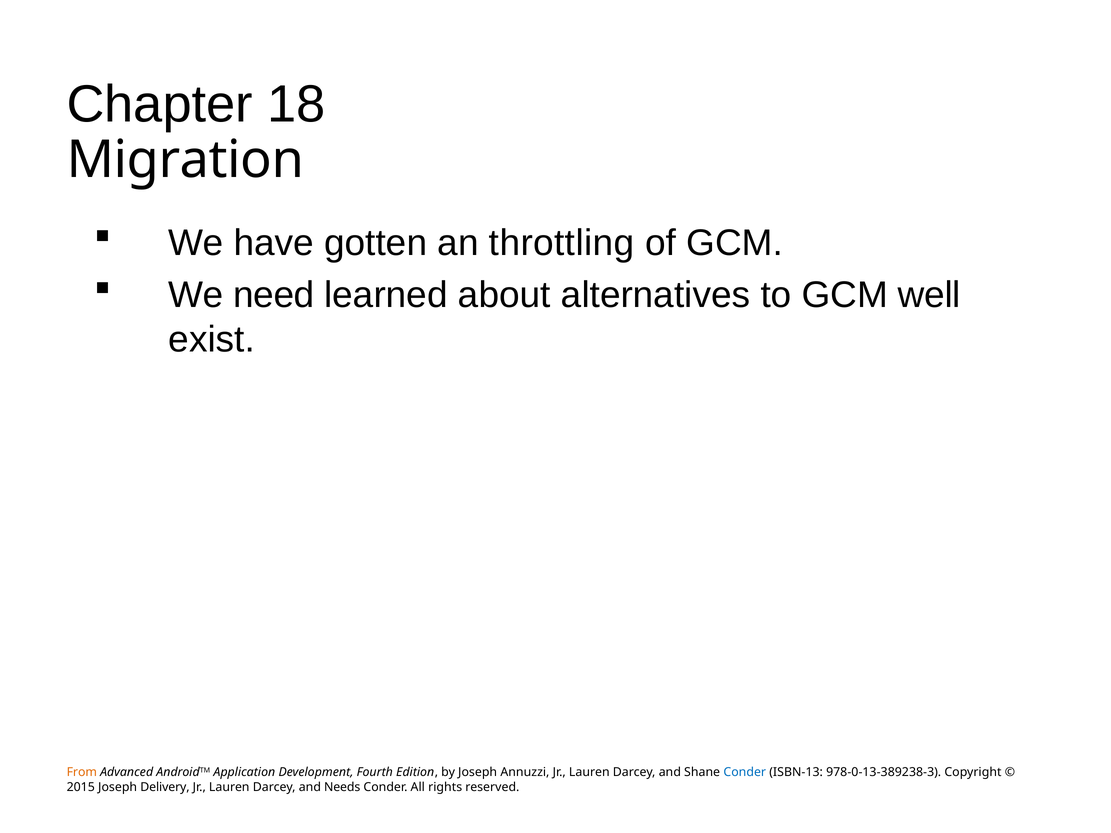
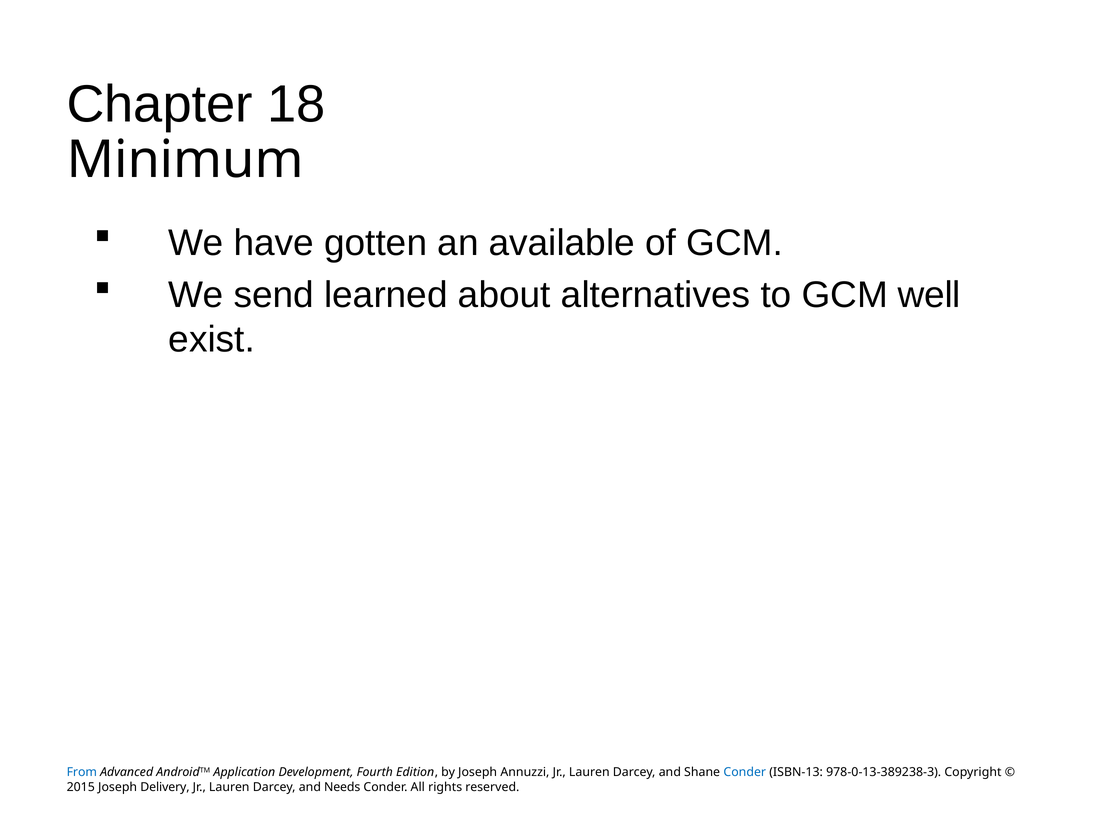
Migration: Migration -> Minimum (185, 160)
throttling: throttling -> available (562, 243)
need: need -> send (274, 295)
From colour: orange -> blue (82, 773)
